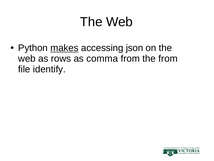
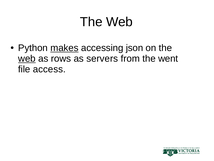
web underline: none -> present (27, 58)
comma: comma -> servers (102, 58)
the from: from -> went (168, 58)
identify: identify -> access (49, 69)
